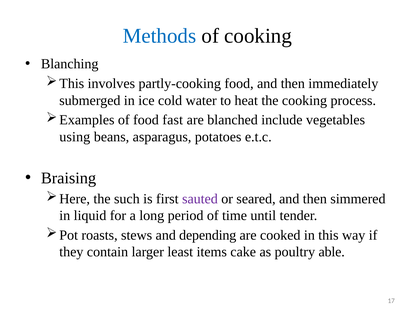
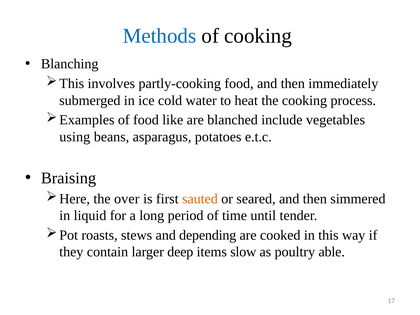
fast: fast -> like (173, 120)
such: such -> over (127, 199)
sauted colour: purple -> orange (200, 199)
least: least -> deep (180, 252)
cake: cake -> slow (243, 252)
